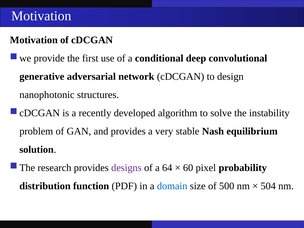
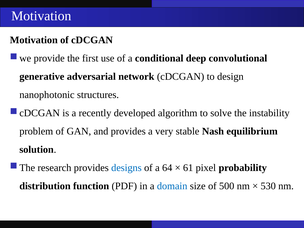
designs colour: purple -> blue (126, 168)
60: 60 -> 61 (188, 168)
504: 504 -> 530 (268, 186)
